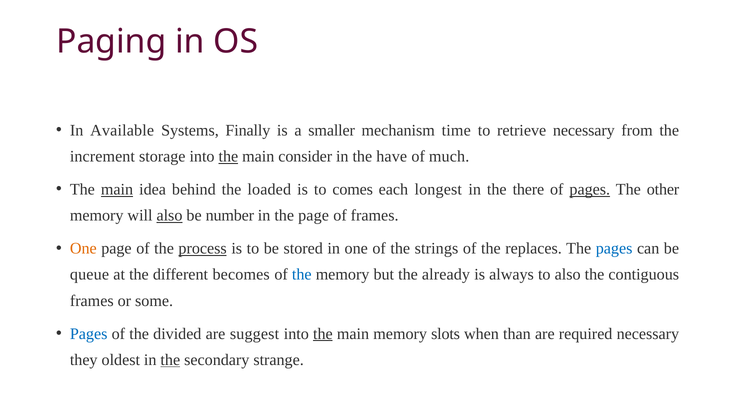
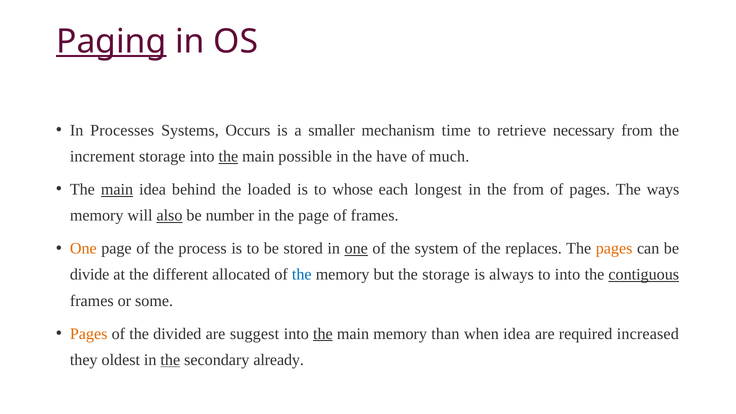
Paging underline: none -> present (111, 42)
Available: Available -> Processes (122, 131)
Finally: Finally -> Occurs (248, 131)
consider: consider -> possible (305, 157)
comes: comes -> whose (353, 190)
the there: there -> from (528, 190)
pages underline: present -> none (590, 190)
other: other -> ways (663, 190)
process underline: present -> none (203, 249)
one underline: none -> present (356, 249)
strings: strings -> system (437, 249)
pages colour: blue -> orange (614, 249)
queue: queue -> divide (90, 275)
becomes: becomes -> allocated (241, 275)
the already: already -> storage (446, 275)
to also: also -> into (568, 275)
contiguous underline: none -> present (644, 275)
Pages colour: blue -> orange (89, 334)
slots: slots -> than (445, 334)
when than: than -> idea (517, 334)
required necessary: necessary -> increased (648, 334)
strange: strange -> already (279, 360)
